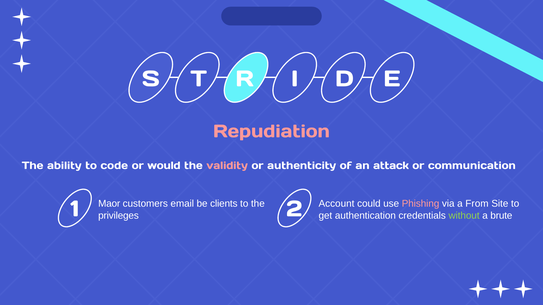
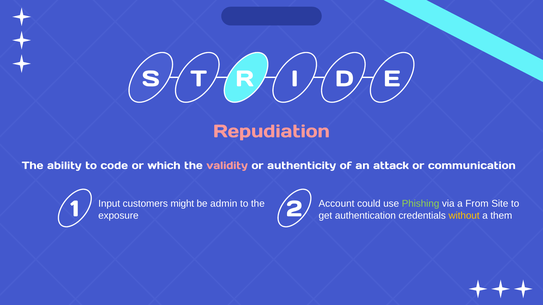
would: would -> which (164, 166)
Maor: Maor -> Input (109, 204)
email: email -> might (182, 204)
clients: clients -> admin (224, 204)
Phishing colour: pink -> light green (421, 204)
privileges: privileges -> exposure (118, 216)
without colour: light green -> yellow (464, 216)
brute: brute -> them (501, 216)
